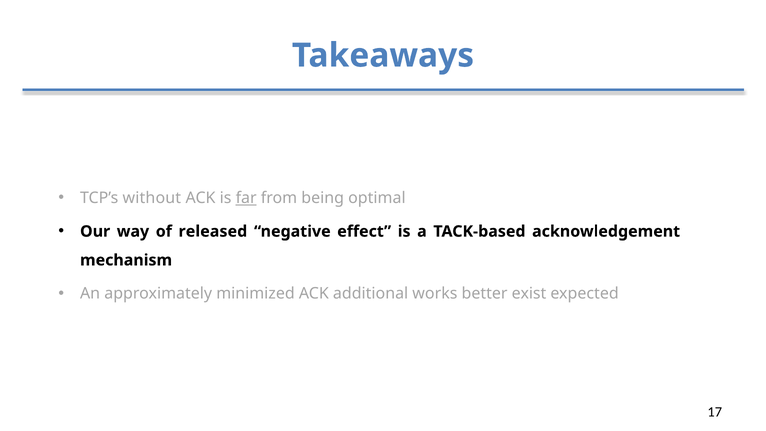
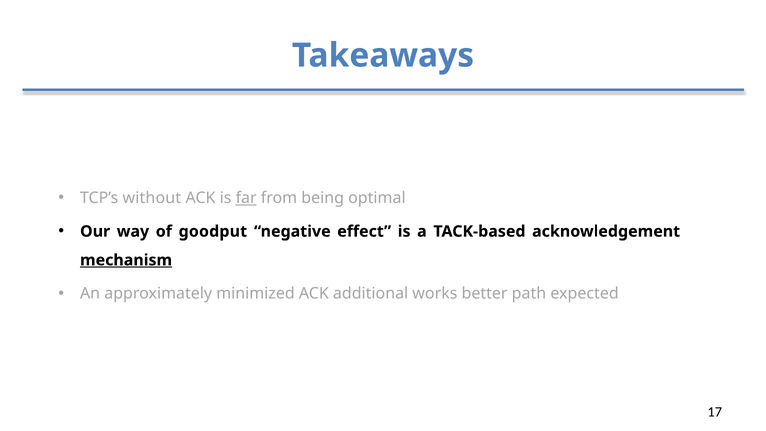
released: released -> goodput (213, 231)
mechanism underline: none -> present (126, 260)
exist: exist -> path (529, 294)
